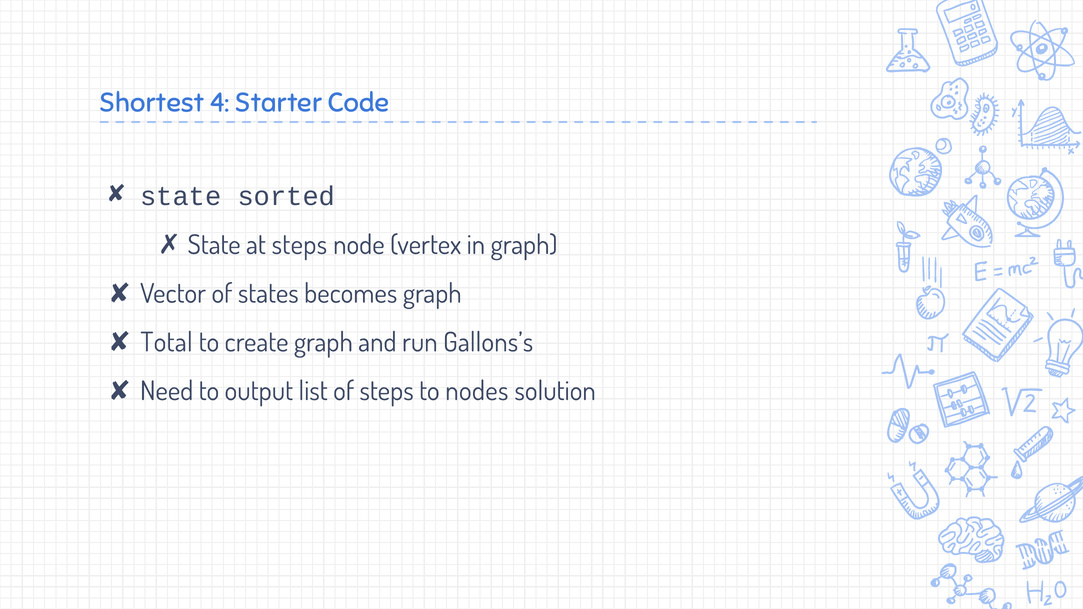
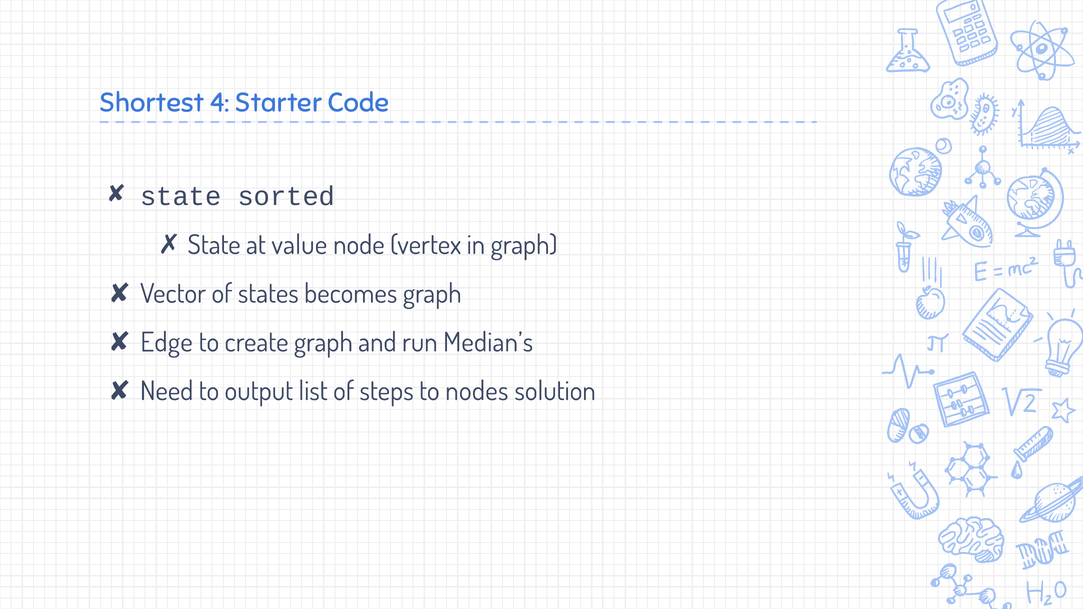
at steps: steps -> value (299, 245)
Total: Total -> Edge (167, 343)
Gallons’s: Gallons’s -> Median’s (488, 343)
